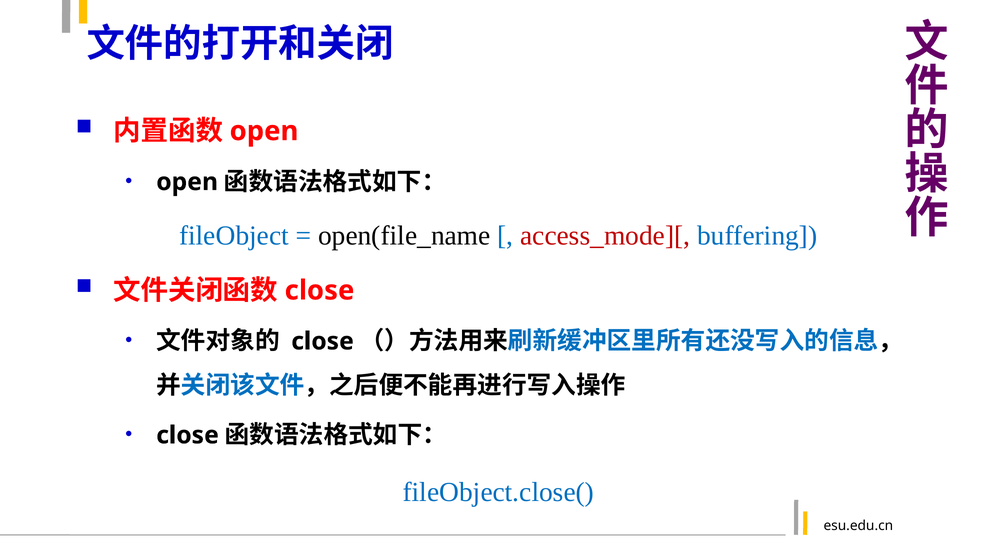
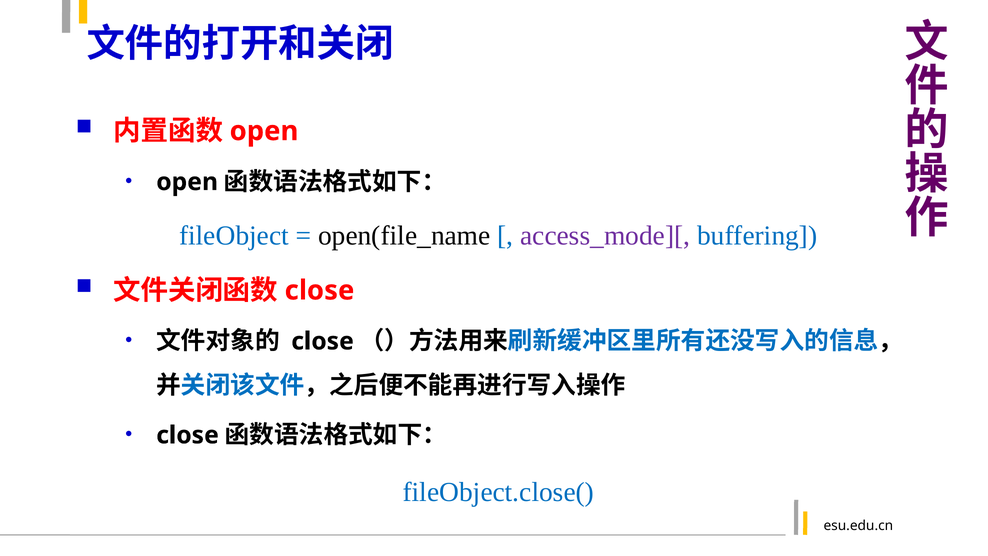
access_mode][ colour: red -> purple (605, 235)
